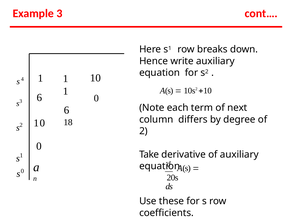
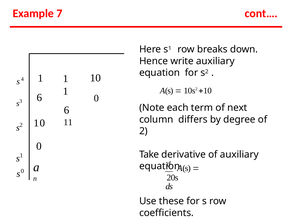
Example 3: 3 -> 7 (59, 13)
18: 18 -> 11 (68, 122)
